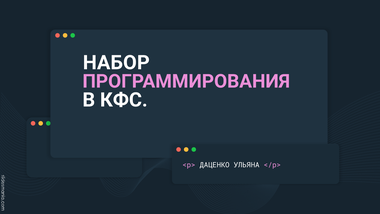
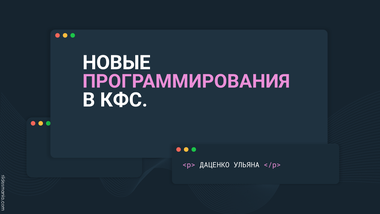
НАБОР: НАБОР -> НОВЫЕ (116, 63)
